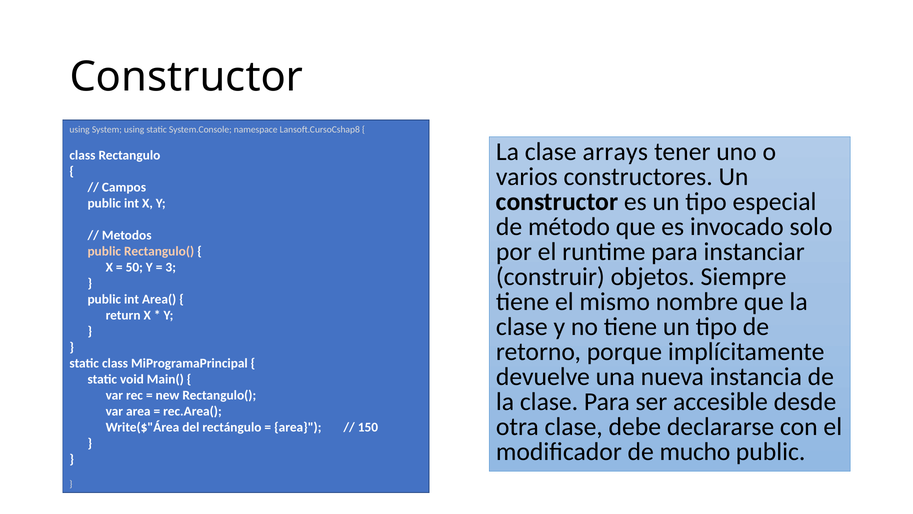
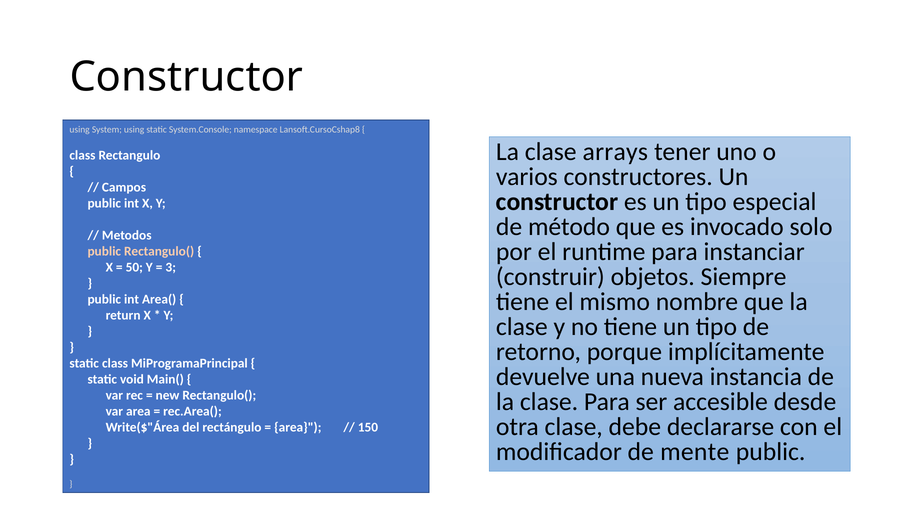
mucho: mucho -> mente (695, 452)
